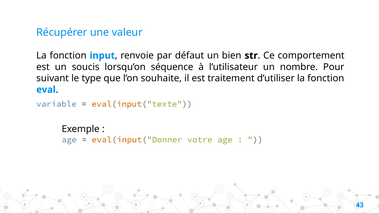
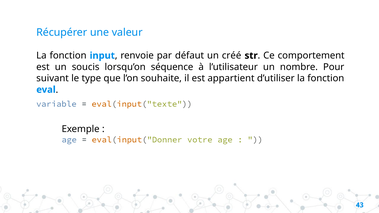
bien: bien -> créé (232, 56)
traitement: traitement -> appartient (231, 78)
